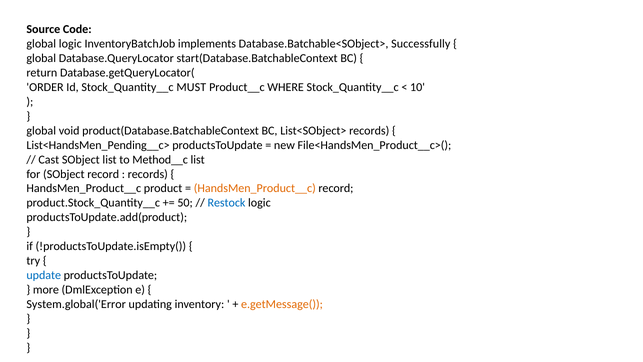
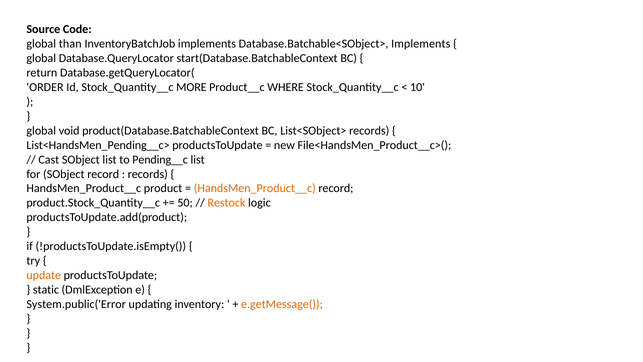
global logic: logic -> than (70, 44)
Database.Batchable<SObject> Successfully: Successfully -> Implements (421, 44)
MUST: MUST -> MORE (191, 87)
Method__c: Method__c -> Pending__c (160, 159)
Restock colour: blue -> orange (226, 203)
update colour: blue -> orange (44, 275)
more: more -> static (46, 290)
System.global('Error: System.global('Error -> System.public('Error (76, 304)
